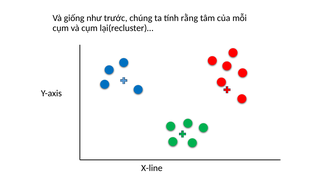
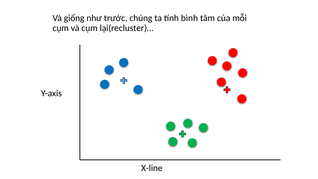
rằng: rằng -> bình (189, 18)
